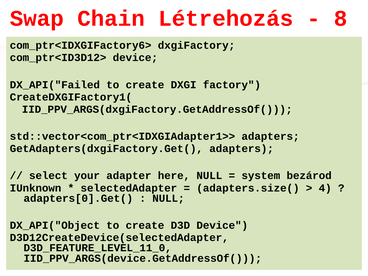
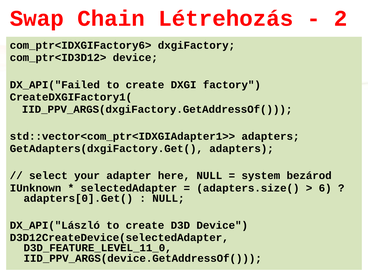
8: 8 -> 2 (341, 18)
4: 4 -> 6 (325, 188)
DX_API("Object: DX_API("Object -> DX_API("László (55, 225)
